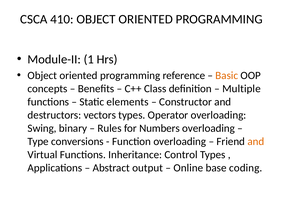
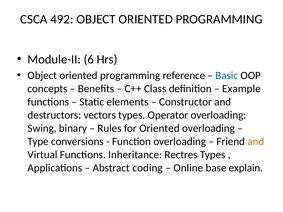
410: 410 -> 492 (62, 19)
1: 1 -> 6 (89, 59)
Basic colour: orange -> blue (227, 76)
Multiple: Multiple -> Example (241, 89)
for Numbers: Numbers -> Oriented (159, 128)
Control: Control -> Rectres (181, 155)
output: output -> coding (148, 168)
coding: coding -> explain (246, 168)
